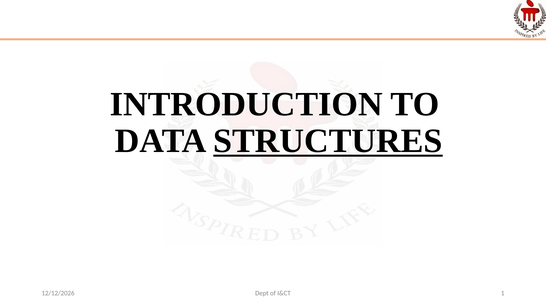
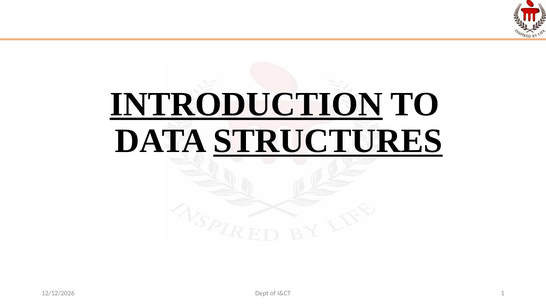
INTRODUCTION underline: none -> present (246, 104)
